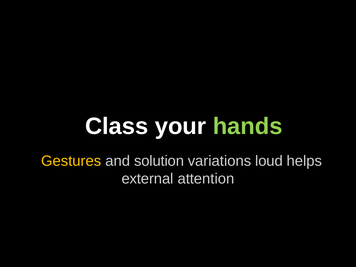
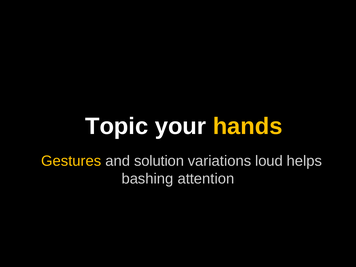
Class: Class -> Topic (117, 126)
hands colour: light green -> yellow (248, 126)
external: external -> bashing (147, 179)
